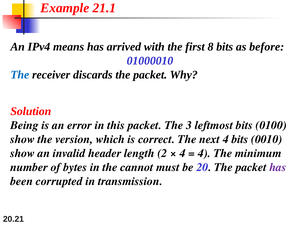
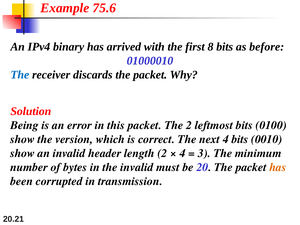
21.1: 21.1 -> 75.6 (104, 8)
means: means -> binary (69, 47)
The 3: 3 -> 2 (189, 125)
4: 4 -> 3 (204, 153)
the cannot: cannot -> invalid (137, 167)
has colour: purple -> orange (278, 167)
